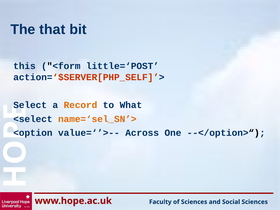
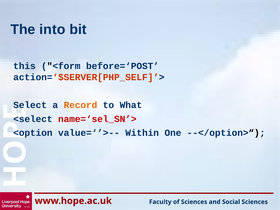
that: that -> into (52, 29)
little=‘POST: little=‘POST -> before=‘POST (122, 66)
name=‘sel_SN’> colour: orange -> red (97, 119)
Across: Across -> Within (142, 133)
